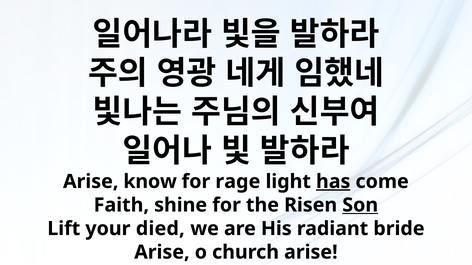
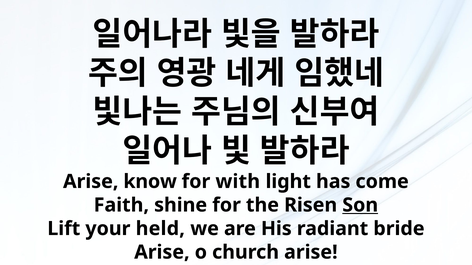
rage: rage -> with (238, 182)
has underline: present -> none (333, 182)
died: died -> held (160, 229)
